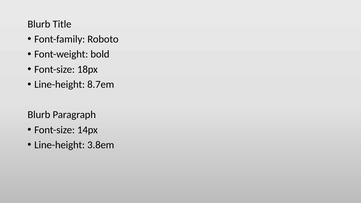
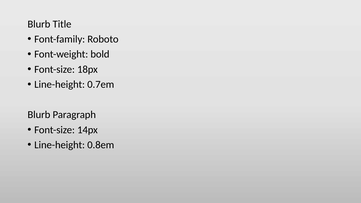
8.7em: 8.7em -> 0.7em (101, 84)
3.8em: 3.8em -> 0.8em (101, 145)
